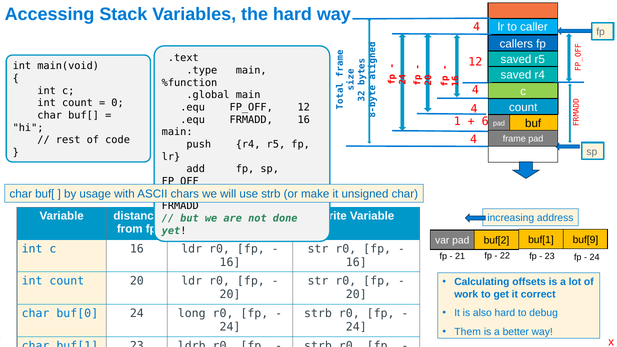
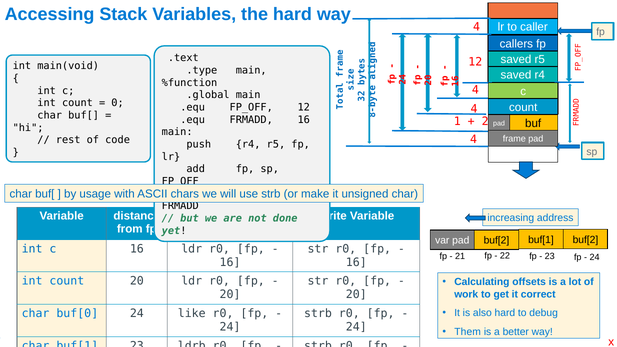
6: 6 -> 2 (485, 121)
buf[1 buf[9: buf[9 -> buf[2 (585, 240)
long: long -> like (192, 314)
